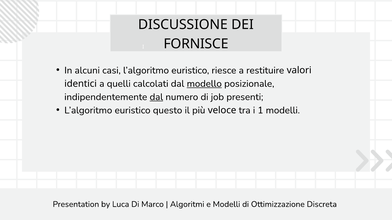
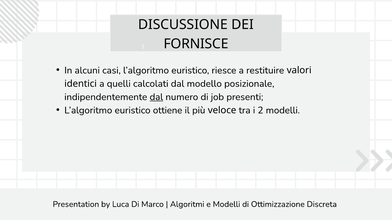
modello underline: present -> none (204, 84)
questo: questo -> ottiene (168, 110)
1: 1 -> 2 (260, 110)
